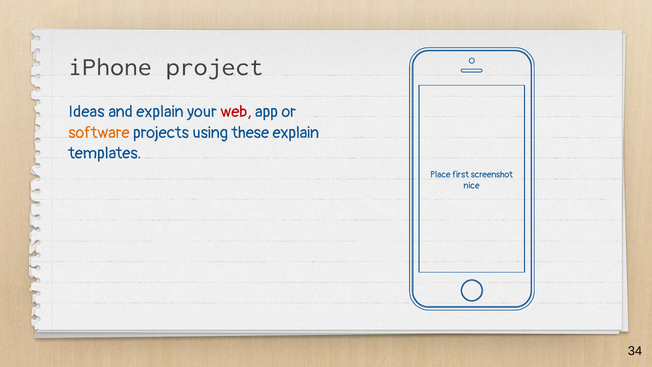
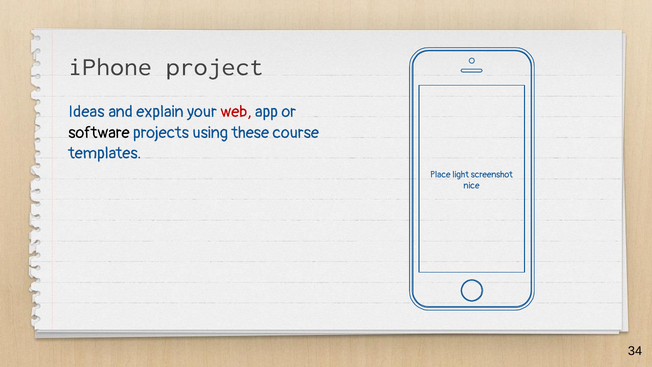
software colour: orange -> black (99, 133)
these explain: explain -> course (296, 133)
first: first -> light (461, 175)
